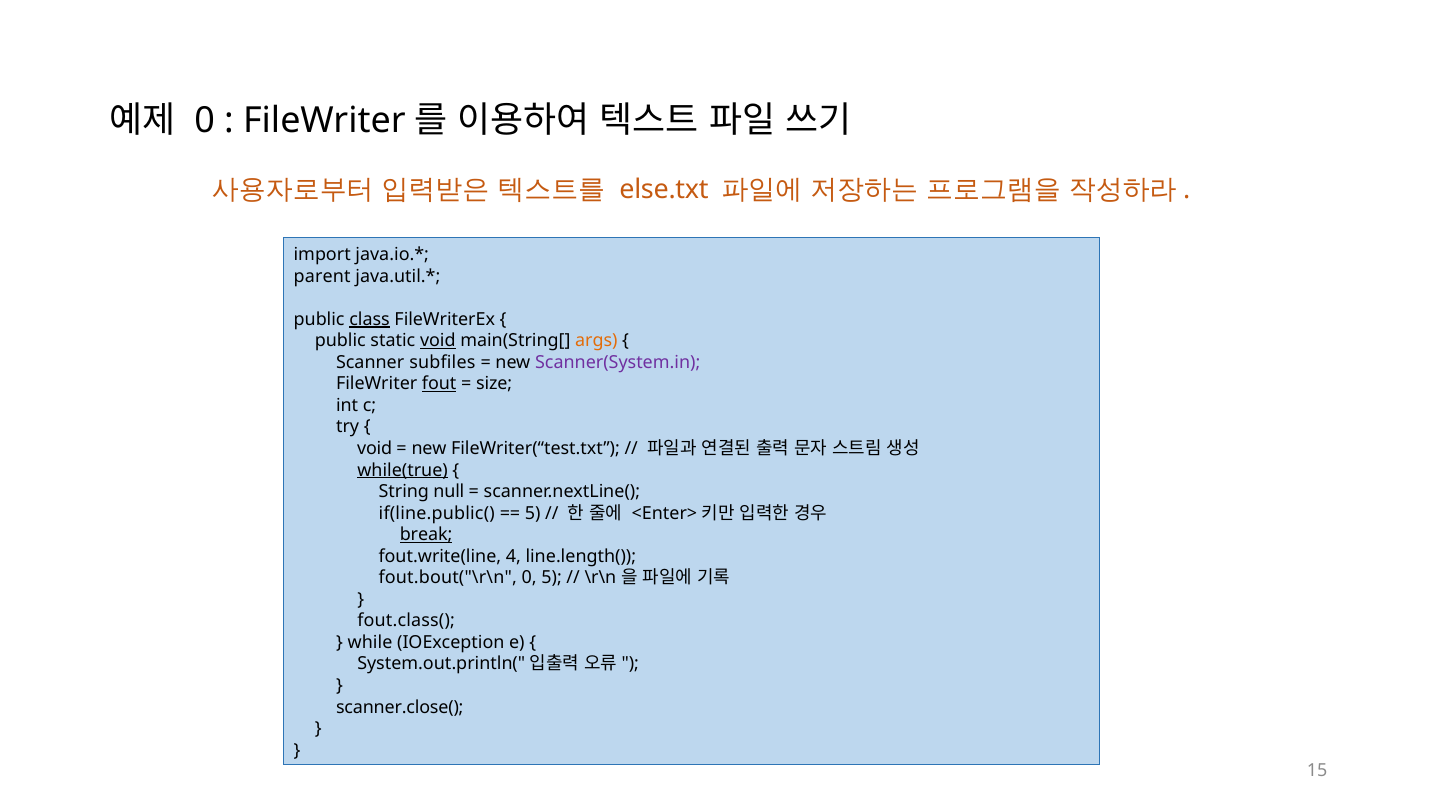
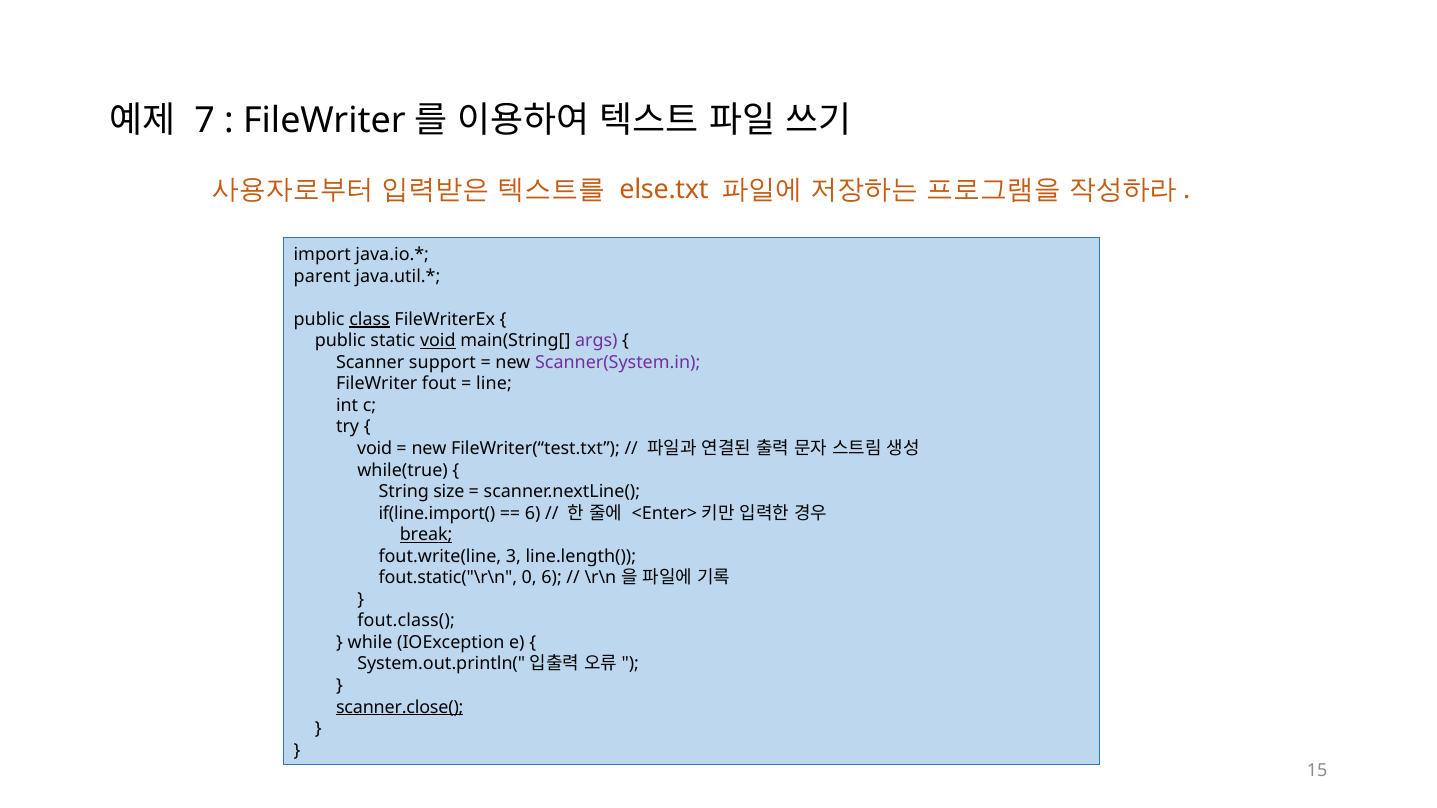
0: 0 -> 7 (205, 121)
args colour: orange -> purple (596, 341)
subfiles: subfiles -> support (442, 363)
fout underline: present -> none (439, 384)
size: size -> line (494, 384)
while(true underline: present -> none (403, 470)
null: null -> size (449, 492)
if(line.public(: if(line.public( -> if(line.import( (437, 513)
5: 5 -> 6 (533, 513)
4: 4 -> 3 (513, 556)
fout.bout("\r\n: fout.bout("\r\n -> fout.static("\r\n (448, 578)
0 5: 5 -> 6 (552, 578)
scanner.close( underline: none -> present (400, 707)
